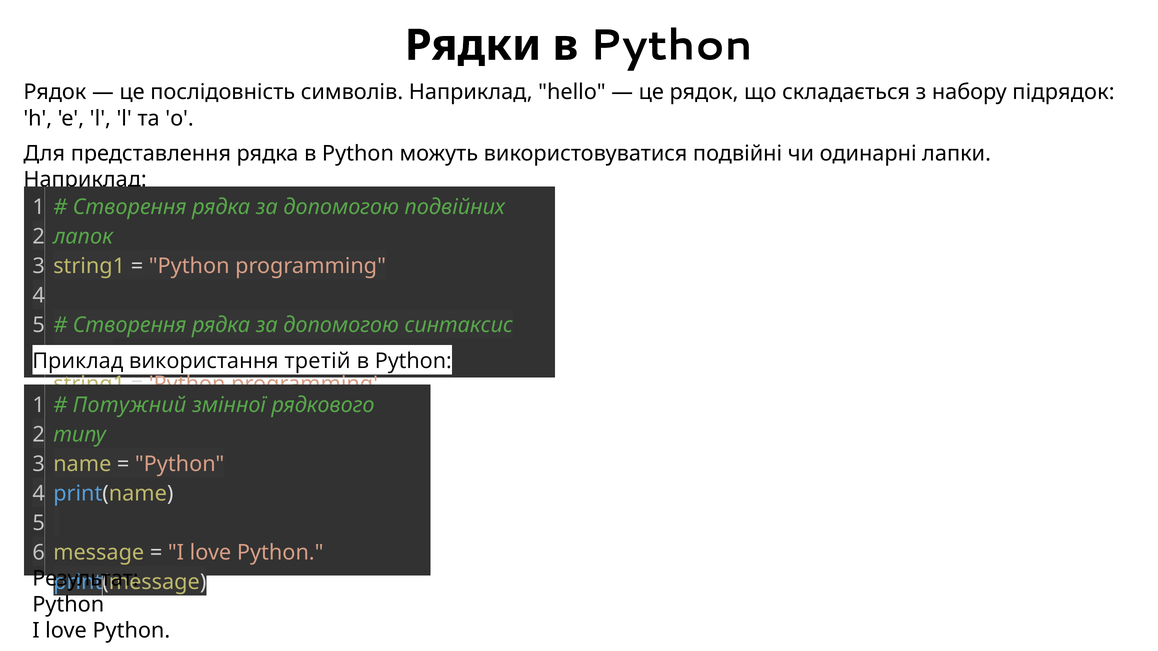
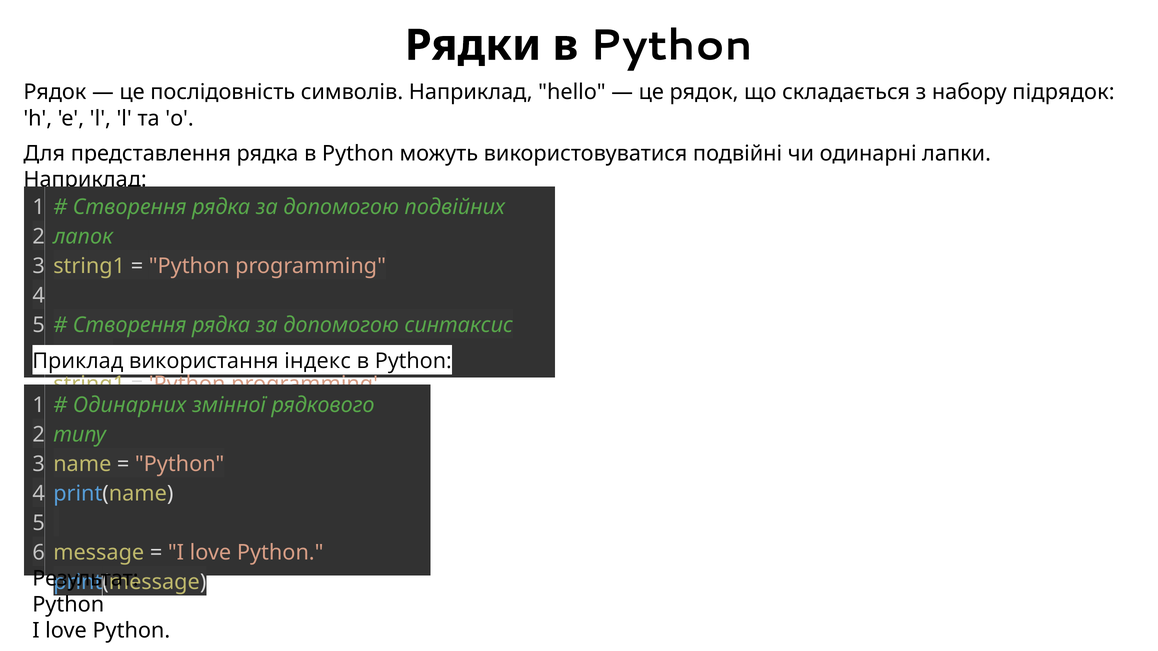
третій: третій -> індекс (318, 361)
Потужний: Потужний -> Одинарних (130, 405)
